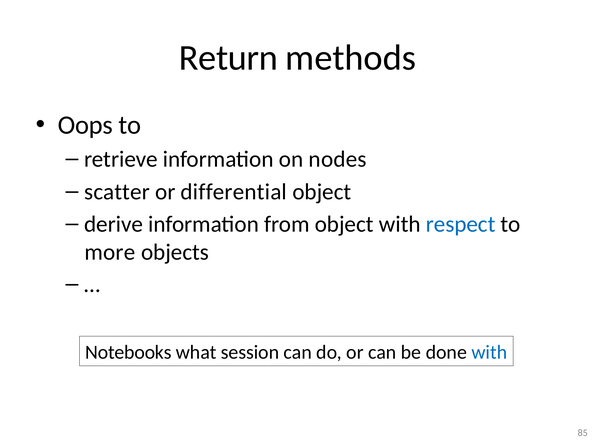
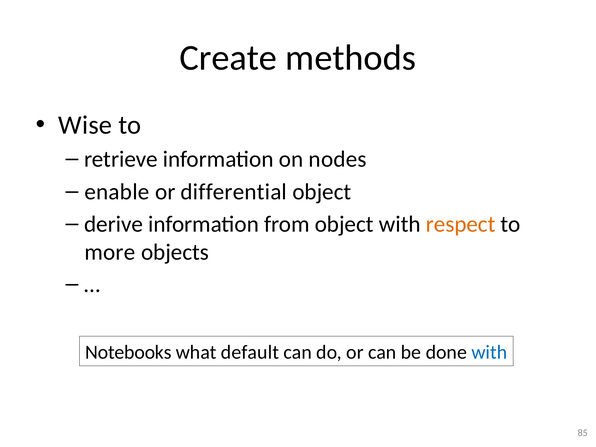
Return: Return -> Create (228, 58)
Oops: Oops -> Wise (85, 125)
scatter: scatter -> enable (117, 192)
respect colour: blue -> orange (461, 224)
session: session -> default (250, 352)
